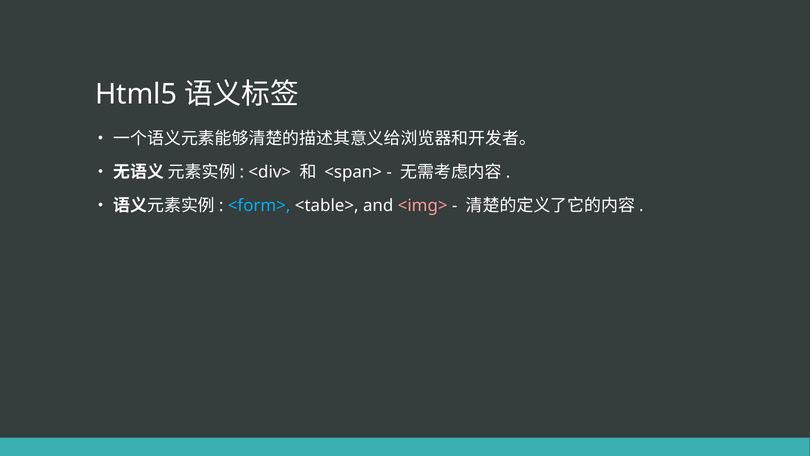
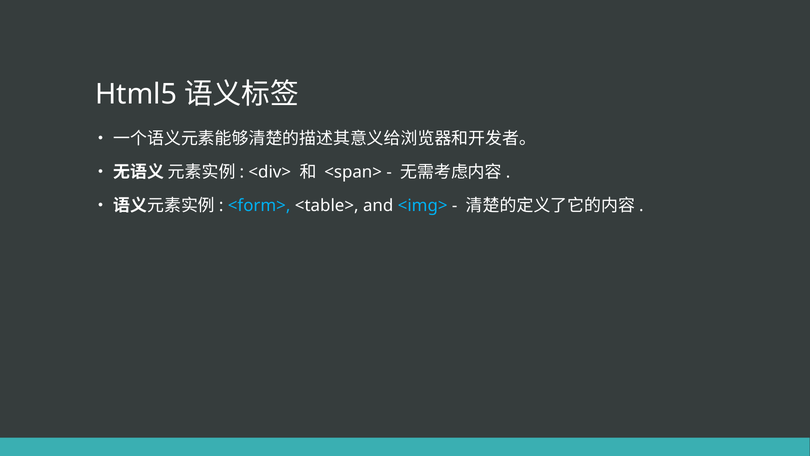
<img> colour: pink -> light blue (423, 205)
